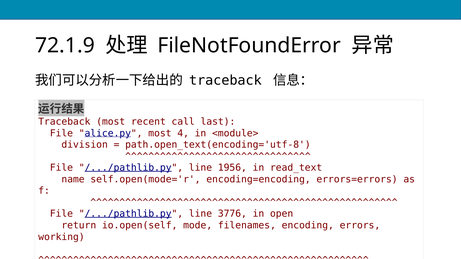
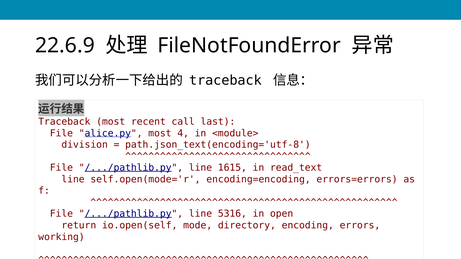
72.1.9: 72.1.9 -> 22.6.9 (65, 46)
path.open_text(encoding='utf-8: path.open_text(encoding='utf-8 -> path.json_text(encoding='utf-8 (218, 145)
1956: 1956 -> 1615 (232, 168)
name: name -> line (73, 179)
3776: 3776 -> 5316 (232, 214)
mode filenames: filenames -> directory (247, 226)
